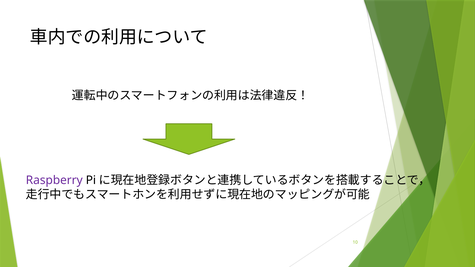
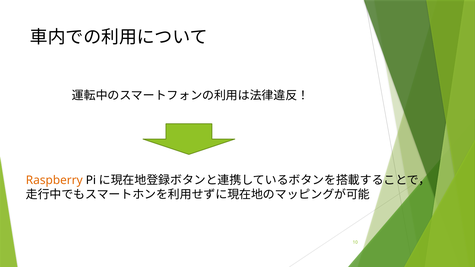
Raspberry colour: purple -> orange (54, 180)
